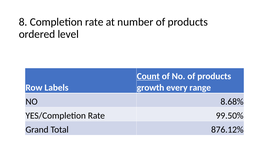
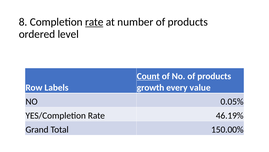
rate underline: none -> present (94, 22)
range: range -> value (200, 87)
8.68%: 8.68% -> 0.05% (232, 101)
99.50%: 99.50% -> 46.19% (230, 115)
876.12%: 876.12% -> 150.00% (227, 129)
